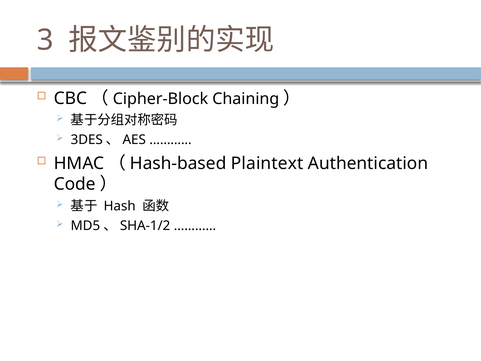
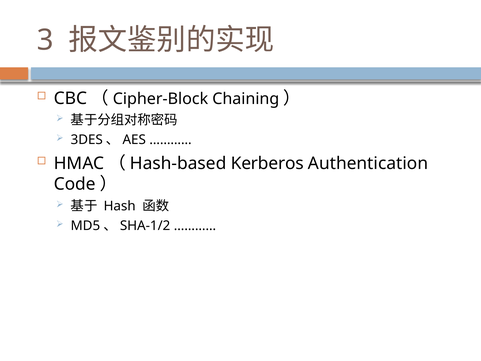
Plaintext: Plaintext -> Kerberos (267, 163)
